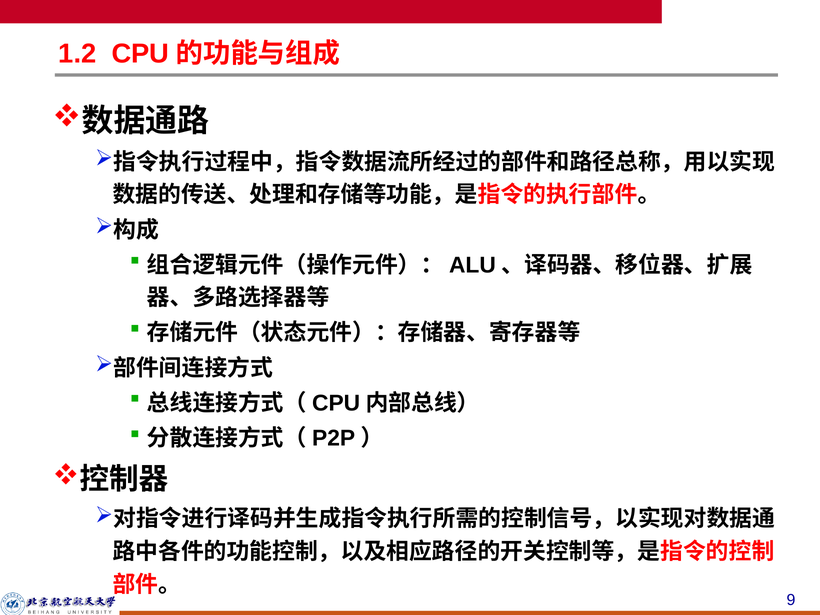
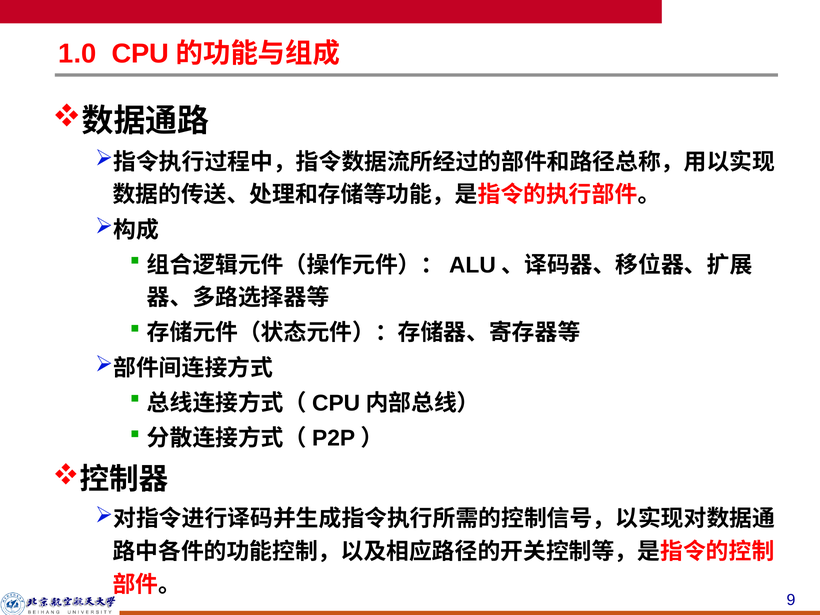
1.2: 1.2 -> 1.0 (77, 54)
